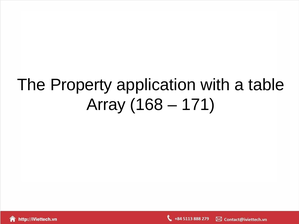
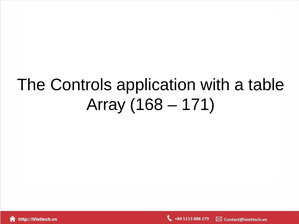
Property: Property -> Controls (81, 85)
